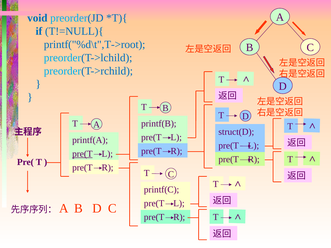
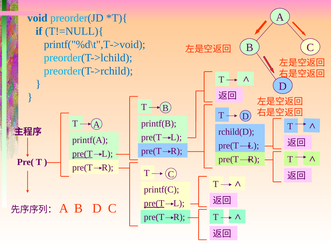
printf("%d\t",T->root: printf("%d\t",T->root -> printf("%d\t",T->void (95, 44)
struct(D: struct(D -> rchild(D (236, 132)
pre(T underline: none -> present (154, 204)
